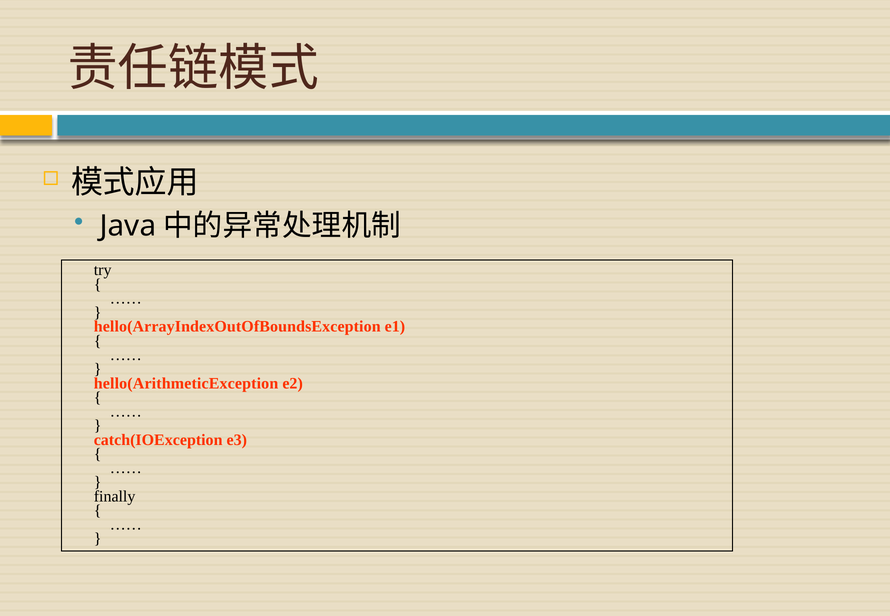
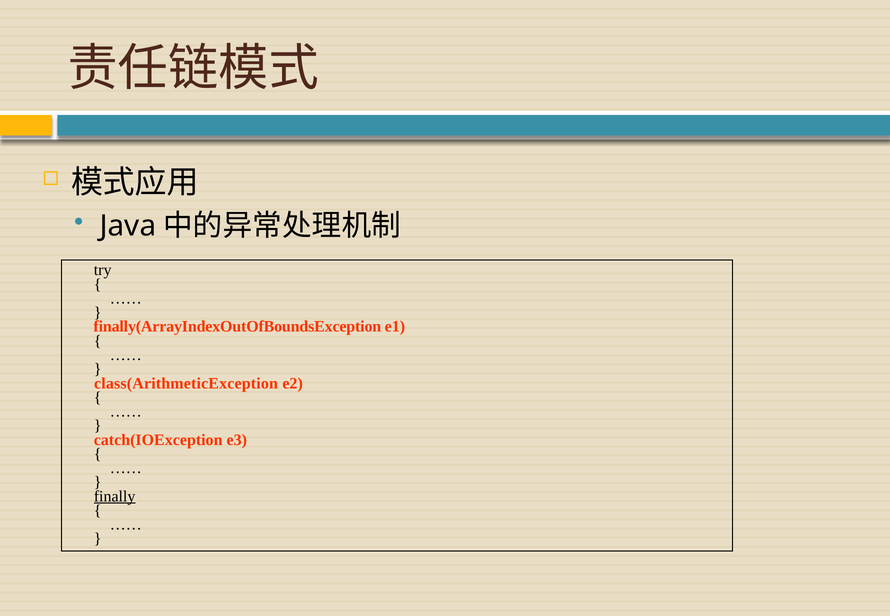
hello(ArrayIndexOutOfBoundsException: hello(ArrayIndexOutOfBoundsException -> finally(ArrayIndexOutOfBoundsException (237, 327)
hello(ArithmeticException: hello(ArithmeticException -> class(ArithmeticException (186, 383)
finally underline: none -> present (115, 496)
